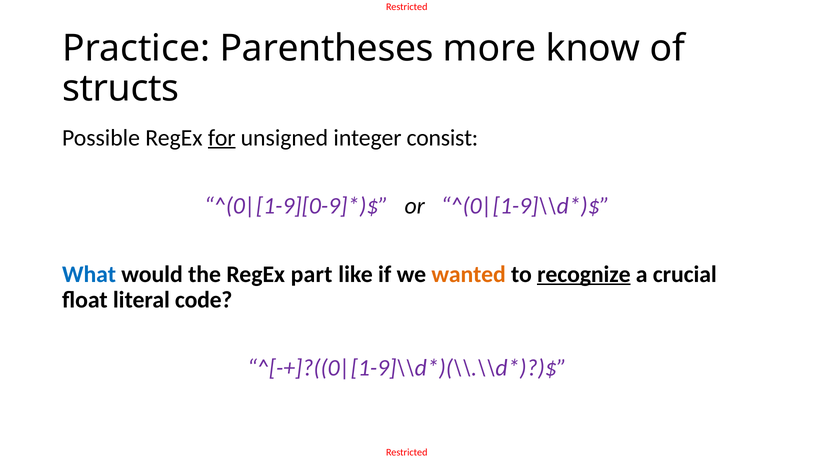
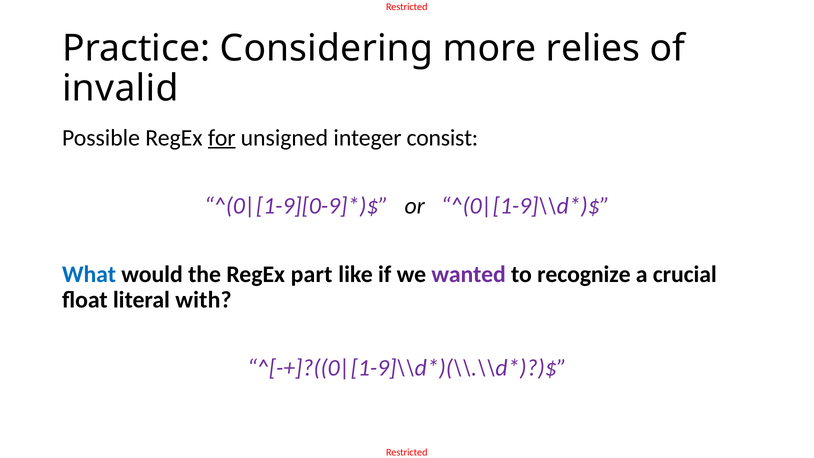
Parentheses: Parentheses -> Considering (326, 48)
know: know -> relies (593, 48)
structs: structs -> invalid (120, 89)
wanted colour: orange -> purple (469, 274)
recognize underline: present -> none (584, 274)
code: code -> with (203, 300)
